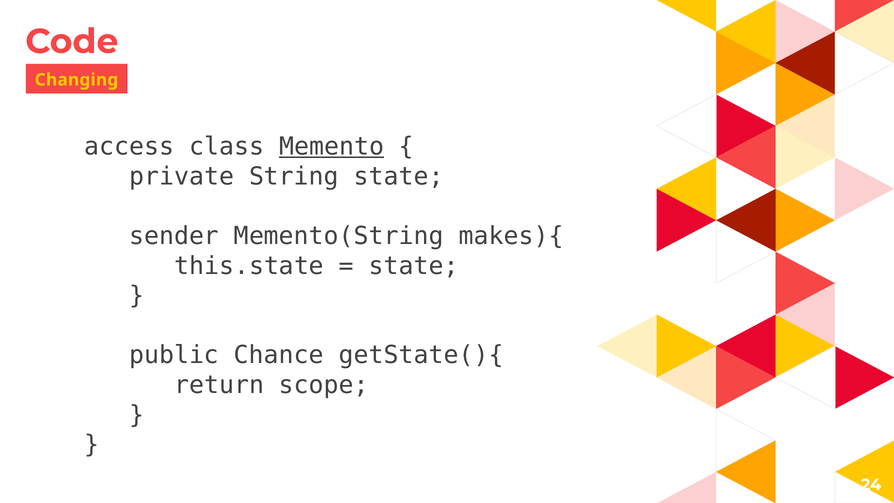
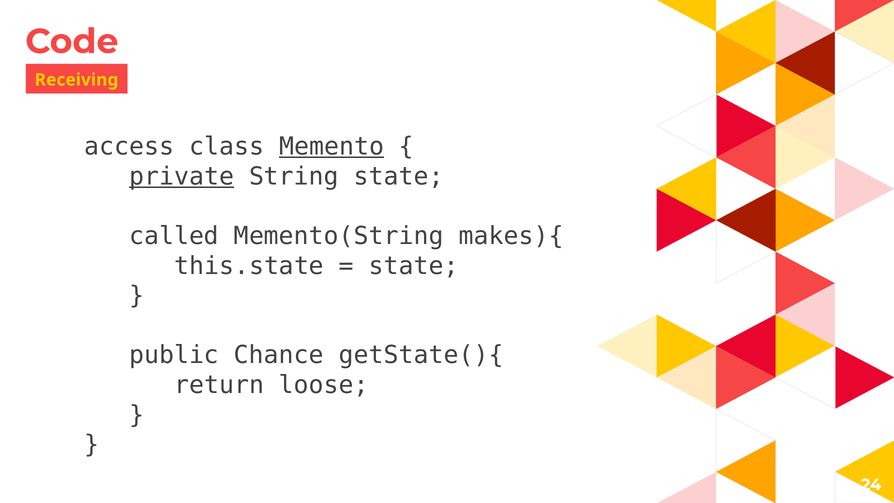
Changing: Changing -> Receiving (77, 80)
private underline: none -> present (182, 176)
sender: sender -> called (174, 236)
scope: scope -> loose (324, 385)
